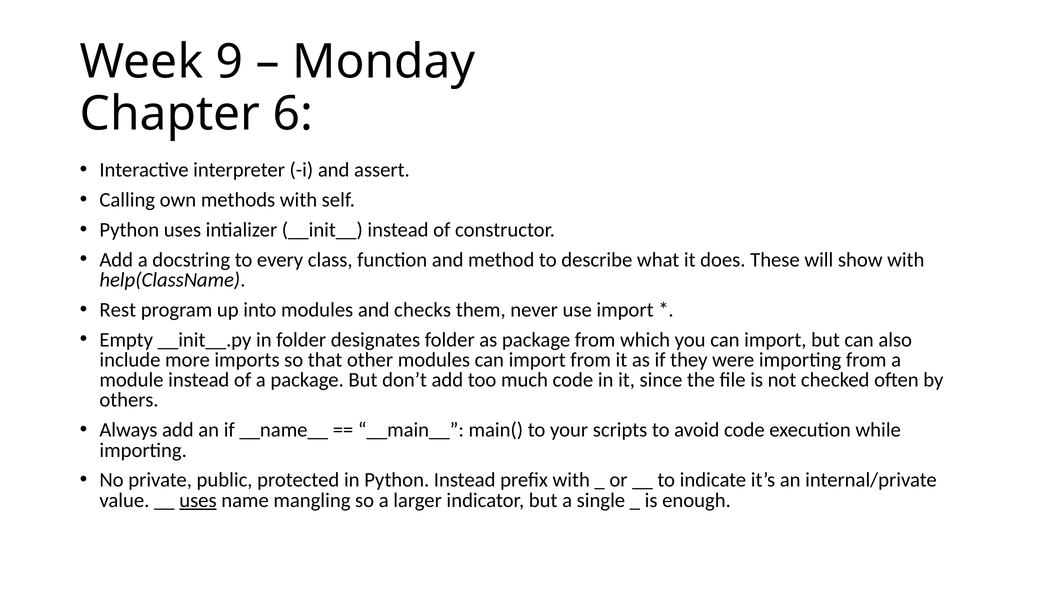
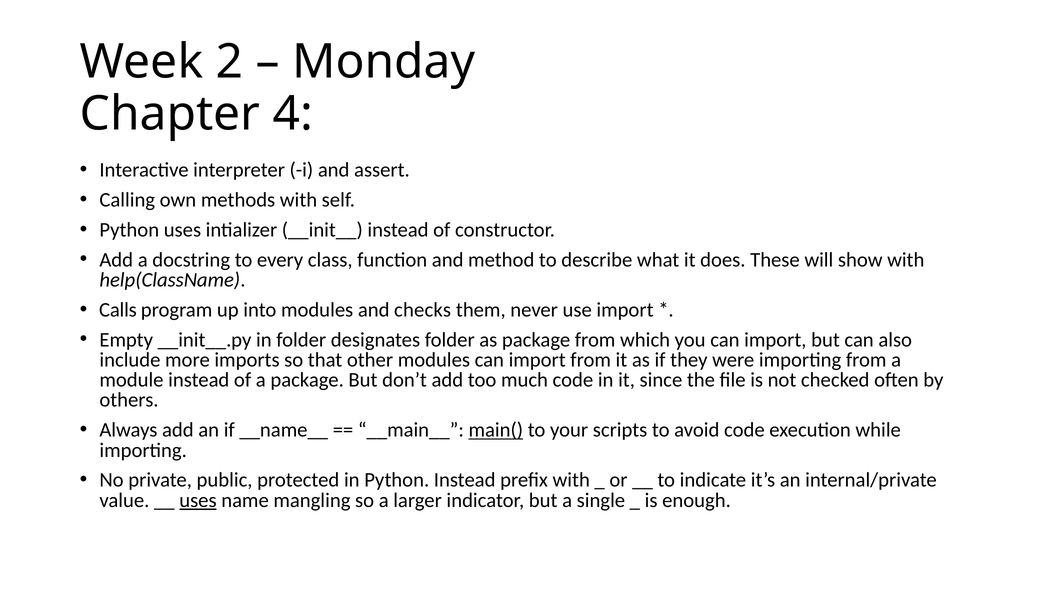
9: 9 -> 2 (229, 62)
6: 6 -> 4 (293, 114)
Rest: Rest -> Calls (118, 310)
main( underline: none -> present (496, 430)
